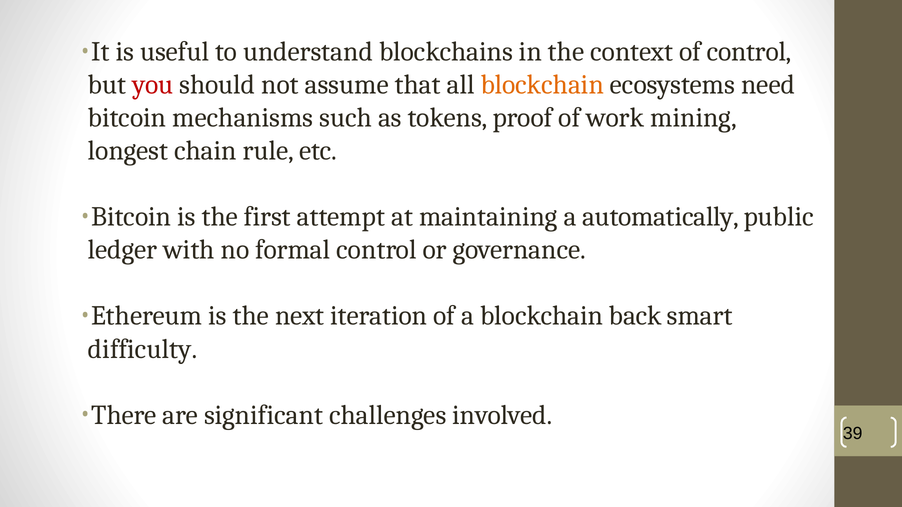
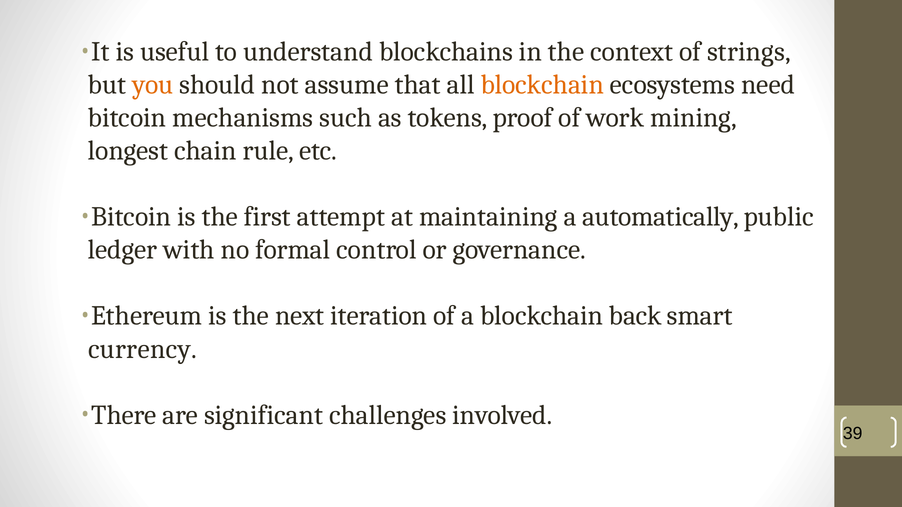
of control: control -> strings (749, 52)
you colour: red -> orange (153, 85)
difficulty: difficulty -> currency (142, 349)
